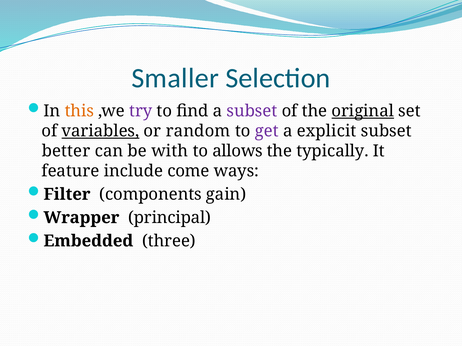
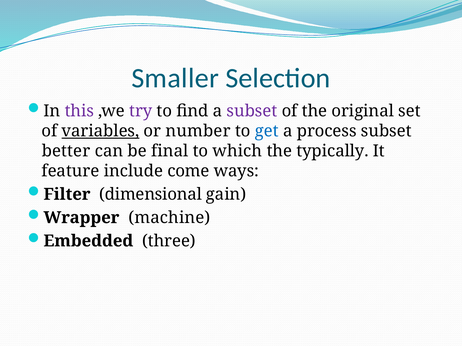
this colour: orange -> purple (79, 111)
original underline: present -> none (363, 111)
random: random -> number (198, 131)
get colour: purple -> blue (267, 131)
explicit: explicit -> process (327, 131)
with: with -> final (170, 151)
allows: allows -> which (237, 151)
components: components -> dimensional (151, 195)
principal: principal -> machine (169, 218)
